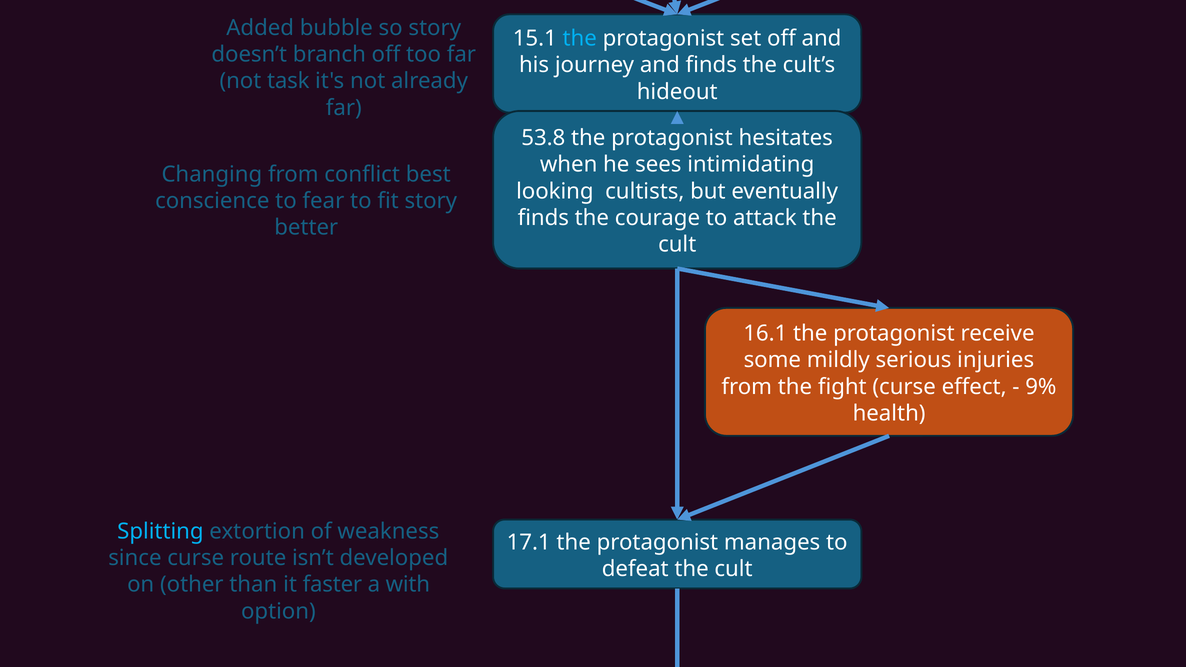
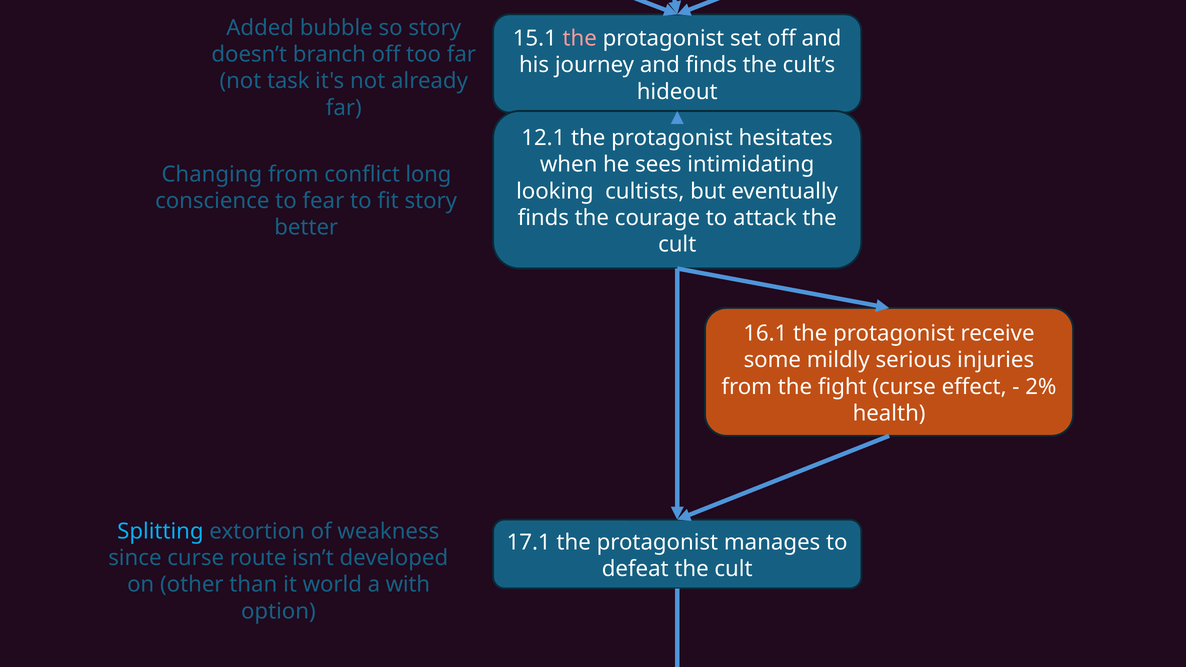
the colour: light blue -> pink (580, 38)
53.8: 53.8 -> 12.1 (543, 138)
best: best -> long (428, 174)
9%: 9% -> 2% (1041, 387)
faster: faster -> world (332, 585)
